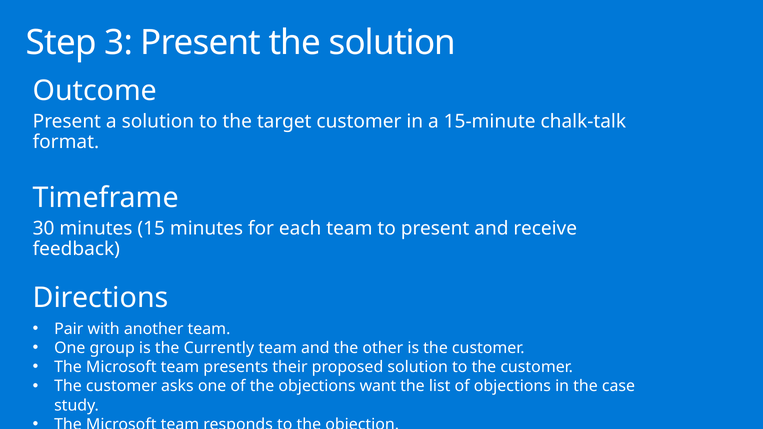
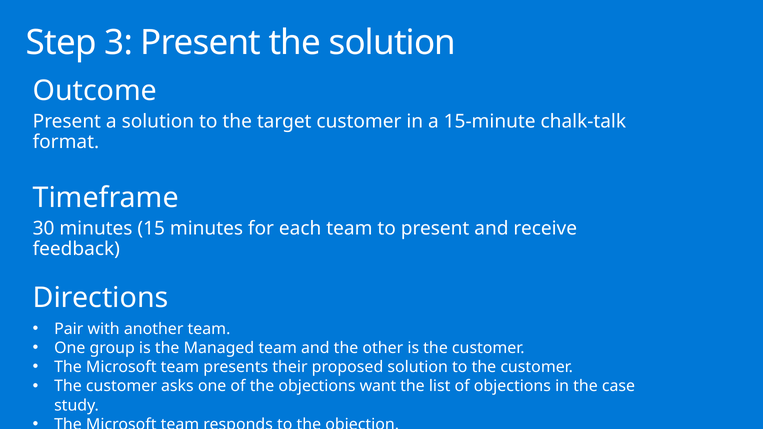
Currently: Currently -> Managed (219, 348)
